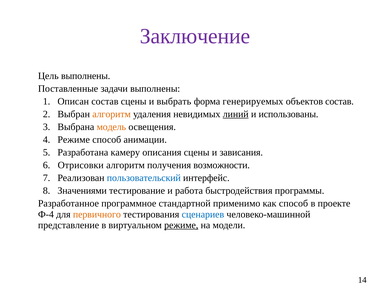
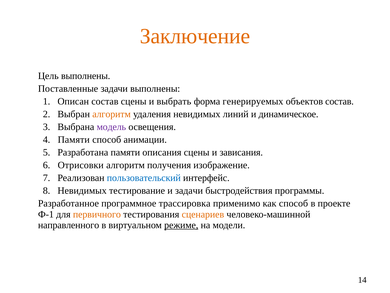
Заключение colour: purple -> orange (195, 36)
линий underline: present -> none (236, 114)
использованы: использованы -> динамическое (289, 114)
модель colour: orange -> purple (111, 127)
Режиме: Режиме -> Памяти (74, 139)
Разработана камеру: камеру -> памяти (125, 152)
возможности: возможности -> изображение (222, 165)
Значениями: Значениями -> Невидимых (82, 190)
и работа: работа -> задачи (189, 190)
стандартной: стандартной -> трассировка (185, 203)
Ф-4: Ф-4 -> Ф-1 (46, 214)
сценариев colour: blue -> orange (203, 214)
представление: представление -> направленного (69, 225)
